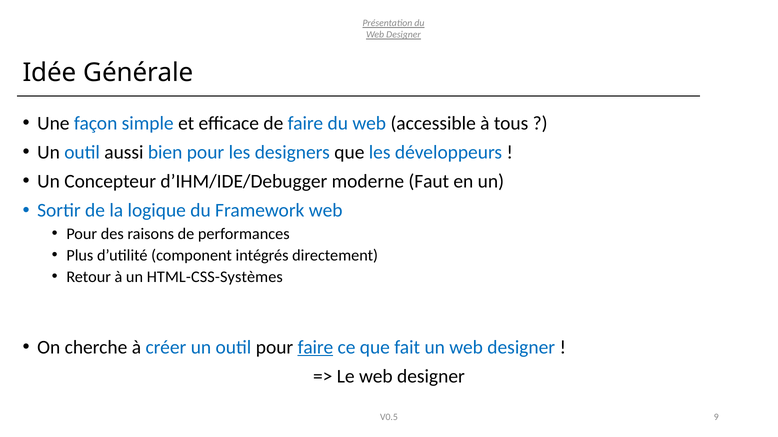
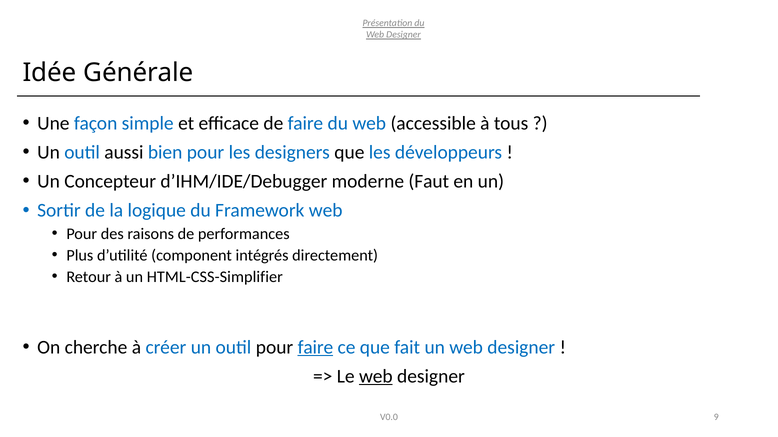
HTML-CSS-Systèmes: HTML-CSS-Systèmes -> HTML-CSS-Simplifier (215, 277)
web underline: none -> present (376, 377)
V0.5: V0.5 -> V0.0 (389, 418)
